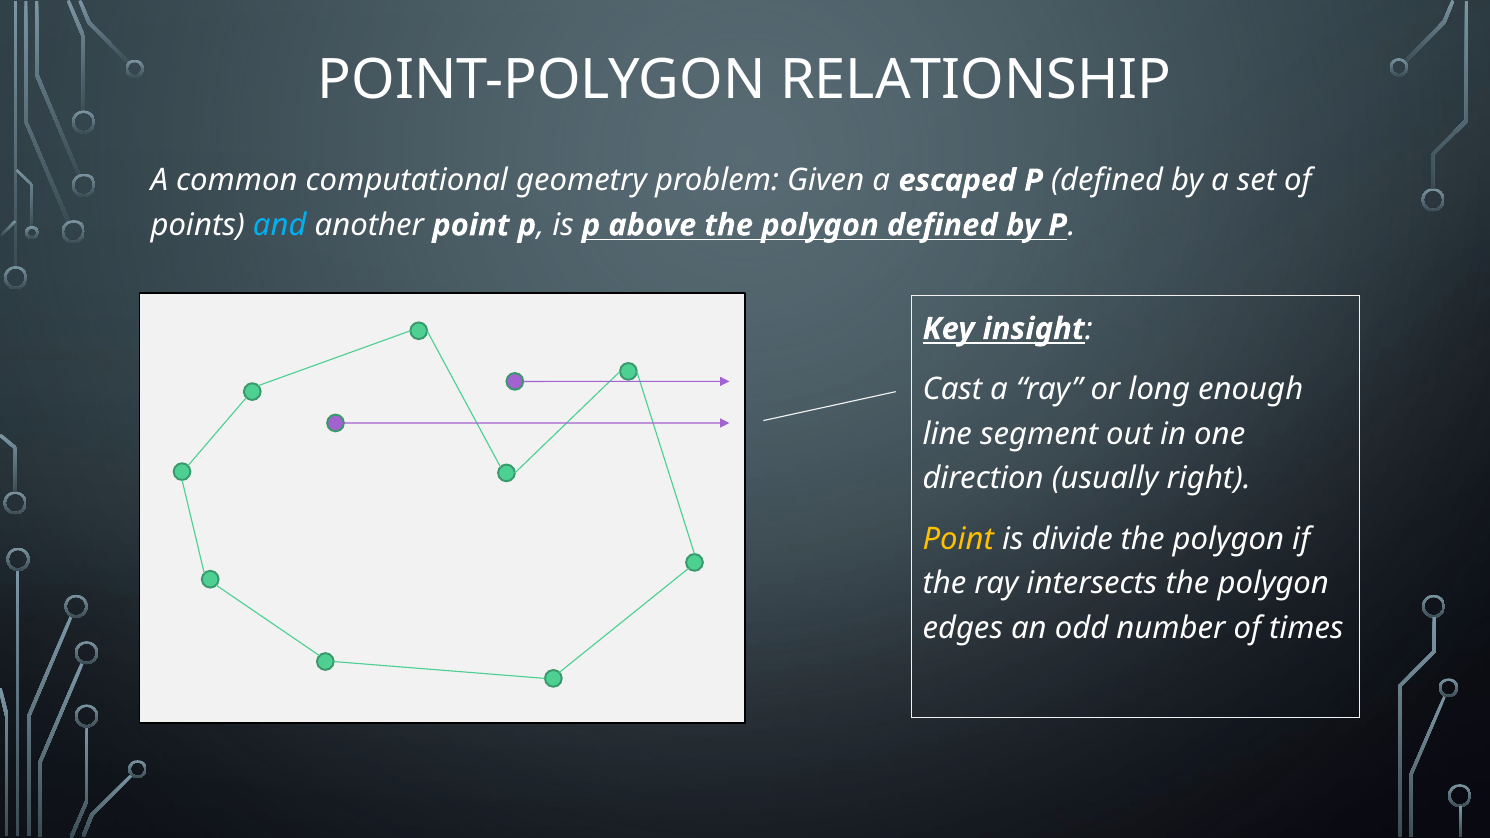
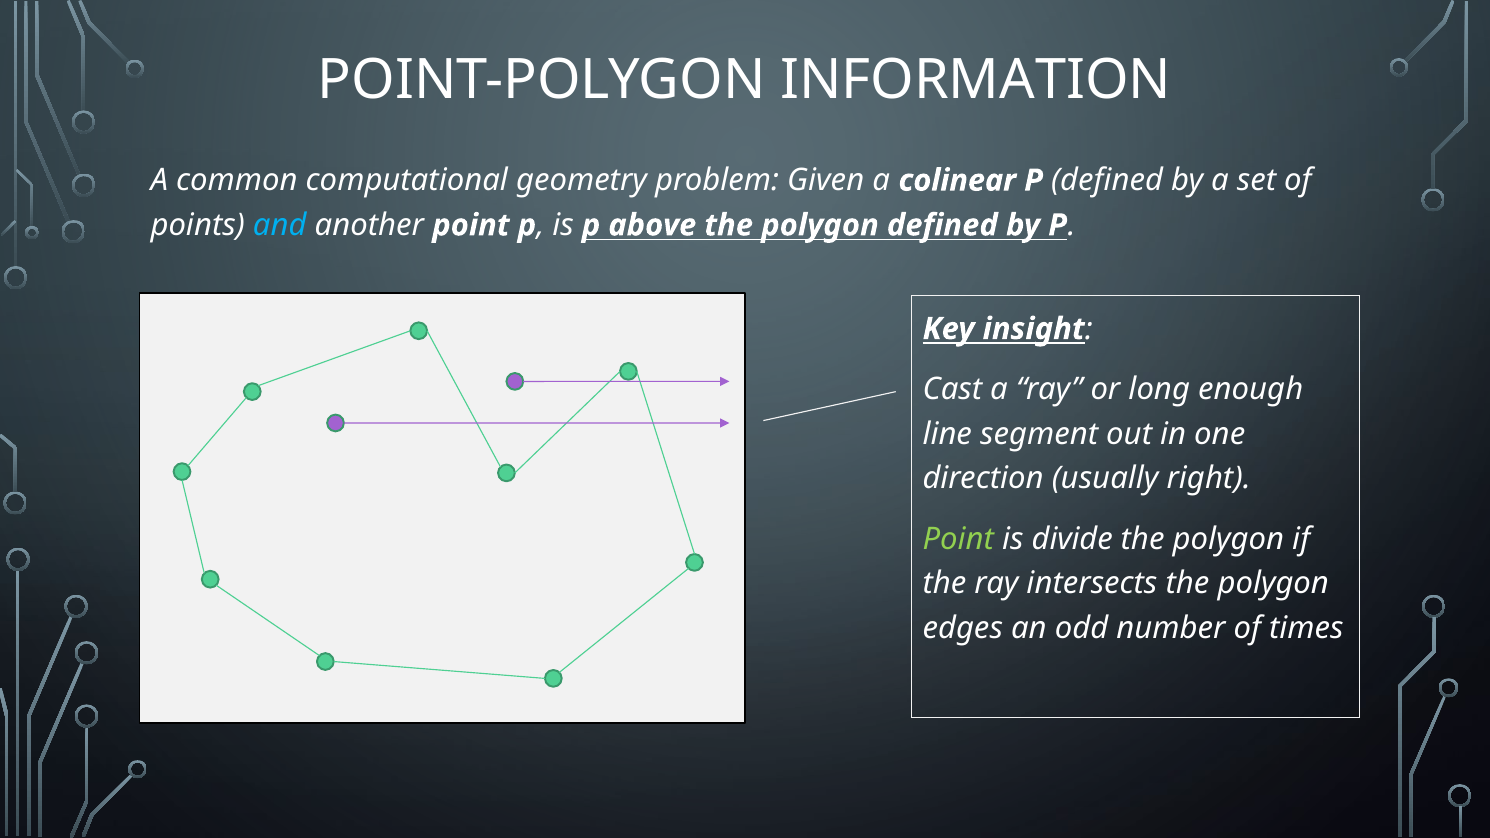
RELATIONSHIP: RELATIONSHIP -> INFORMATION (976, 80)
escaped: escaped -> colinear (957, 181)
Point colour: yellow -> light green (958, 539)
